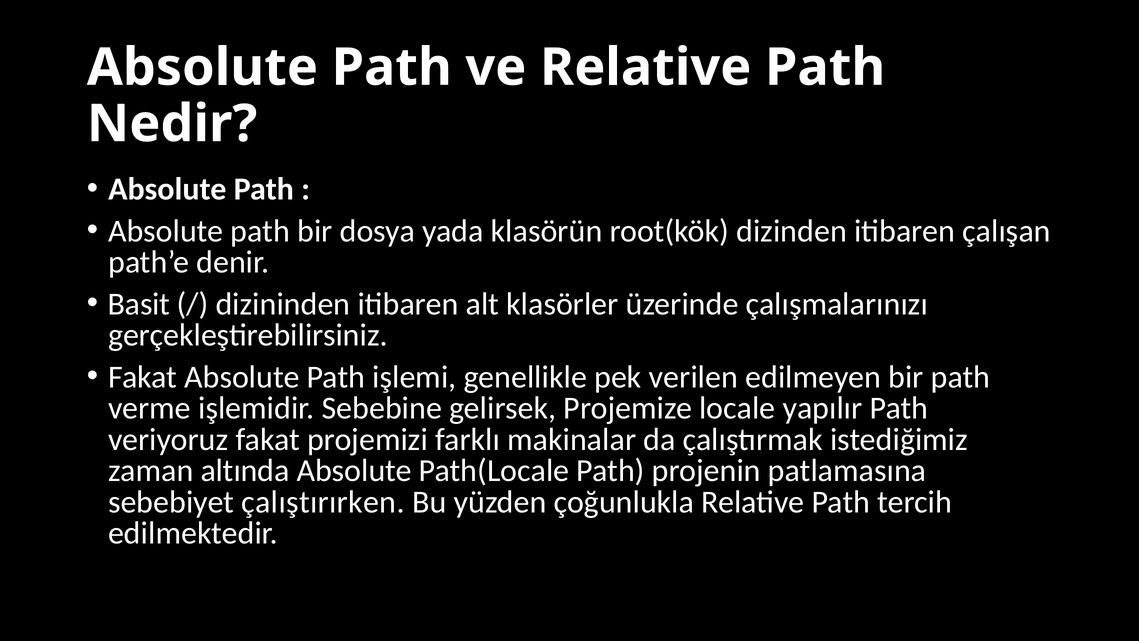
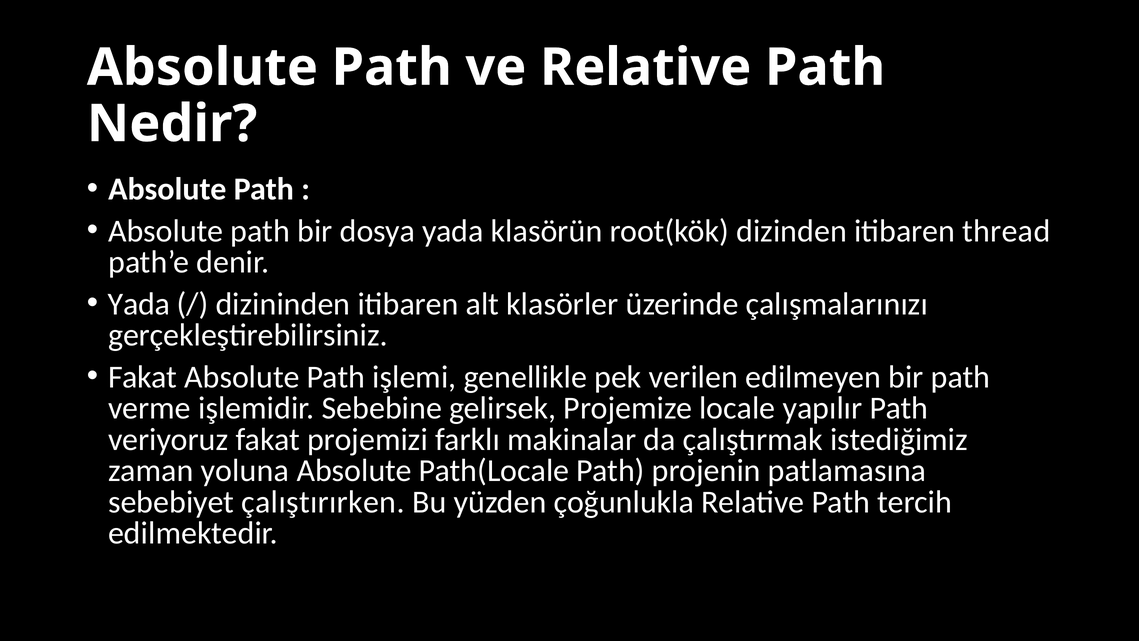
çalışan: çalışan -> thread (1006, 231)
Basit: Basit -> Yada (139, 304)
altında: altında -> yoluna (245, 471)
